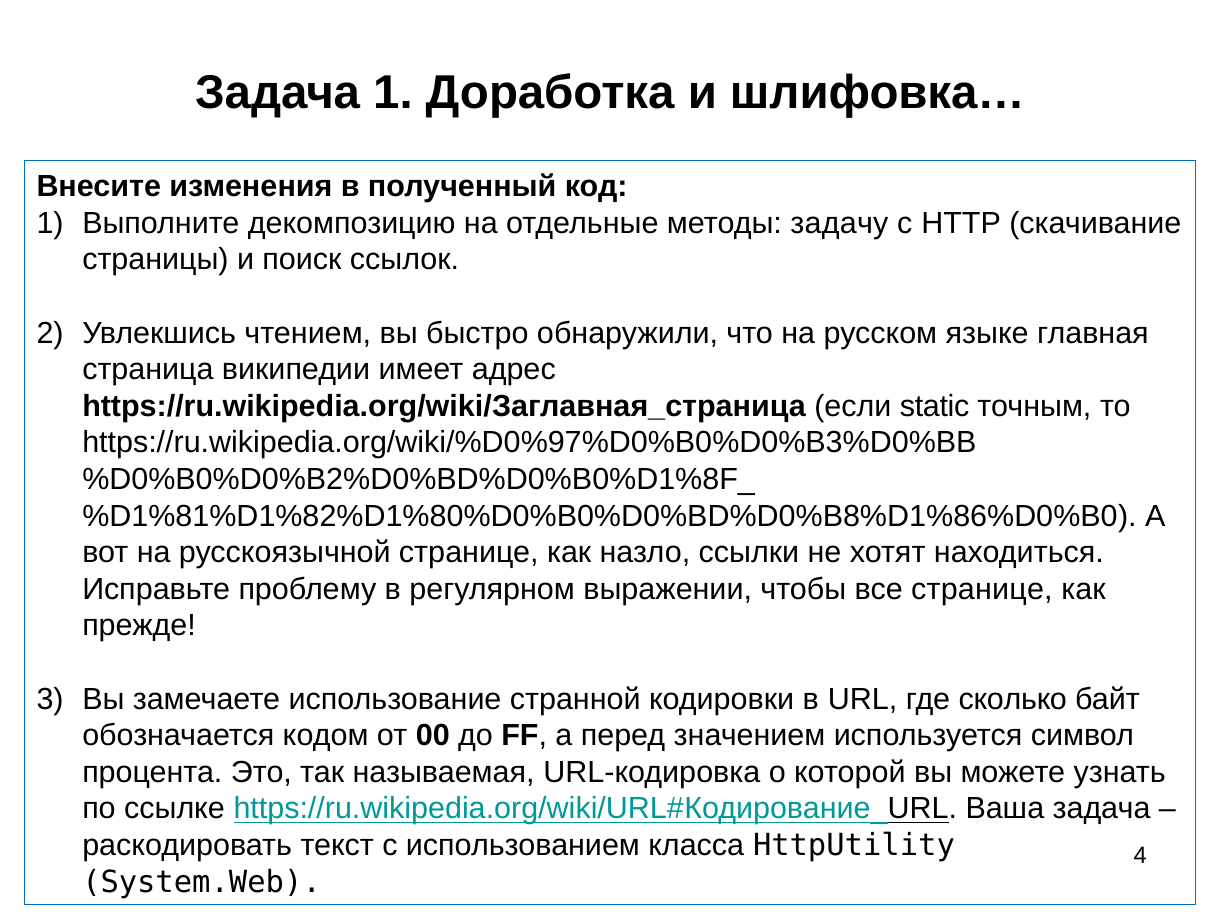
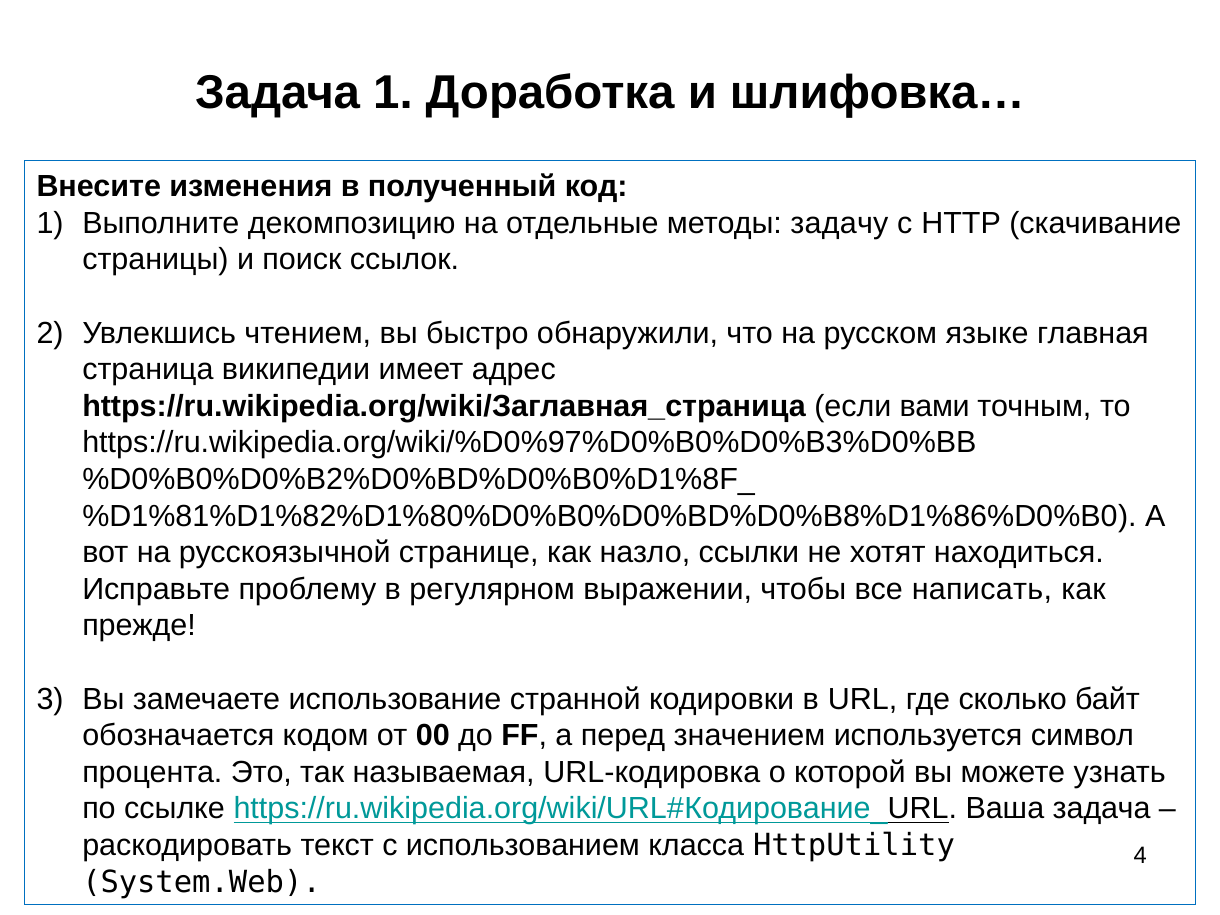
static: static -> вами (935, 406)
все странице: странице -> написать (982, 589)
